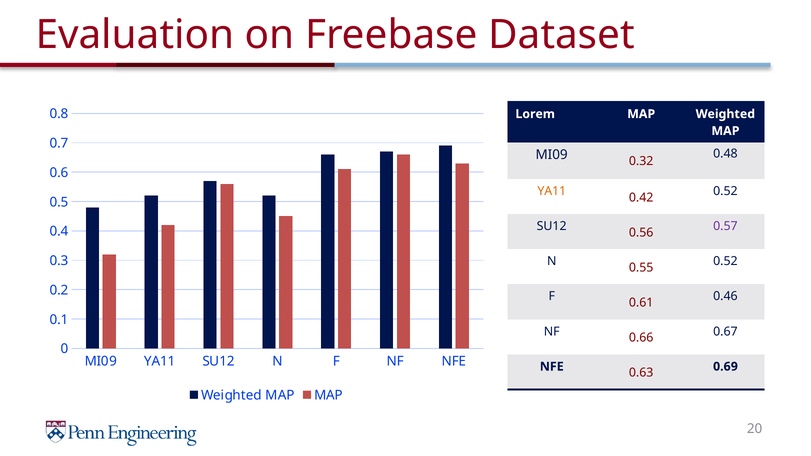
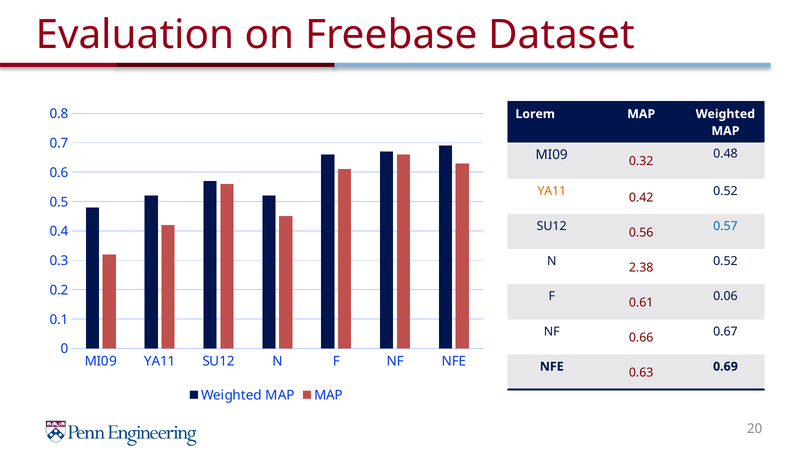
0.57 colour: purple -> blue (725, 226)
0.55: 0.55 -> 2.38 (641, 268)
0.46: 0.46 -> 0.06 (725, 297)
